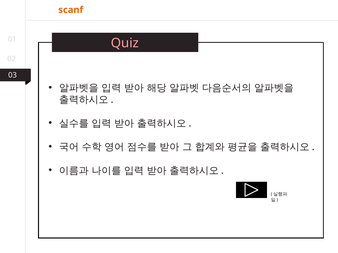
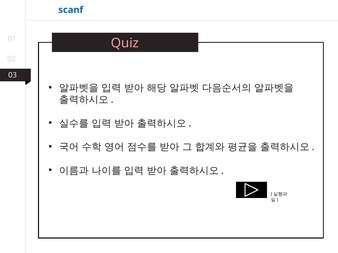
scanf colour: orange -> blue (71, 10)
